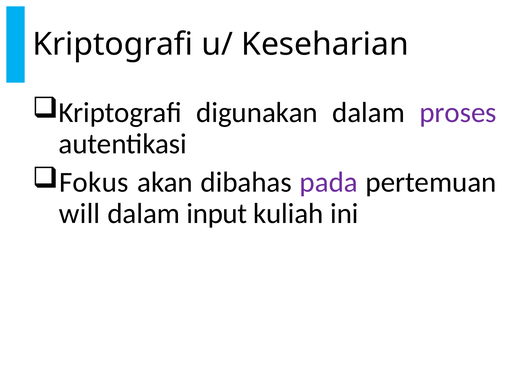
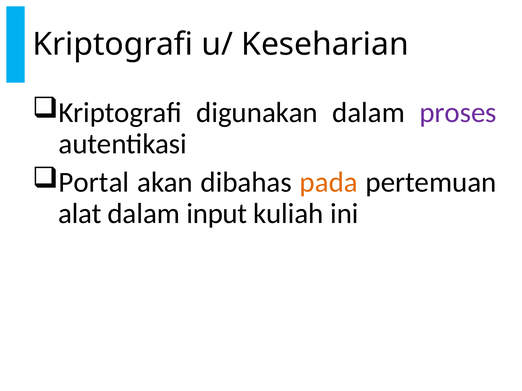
Fokus: Fokus -> Portal (94, 183)
pada colour: purple -> orange (329, 183)
will: will -> alat (80, 214)
